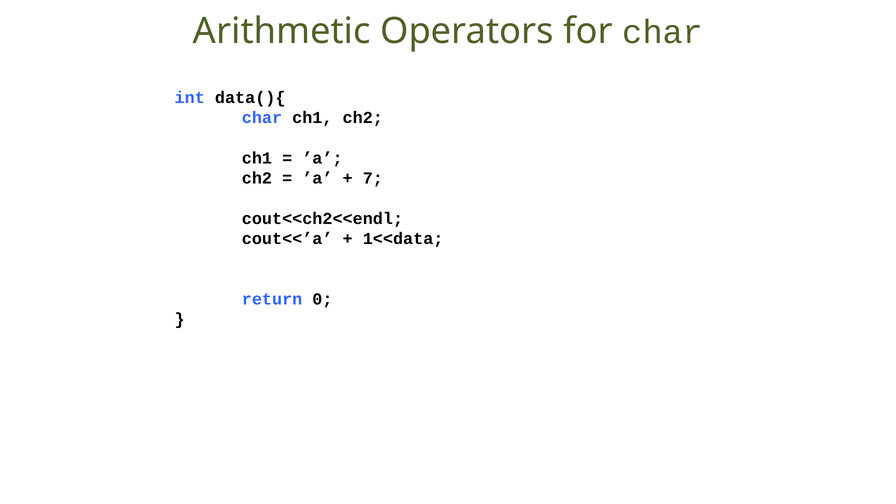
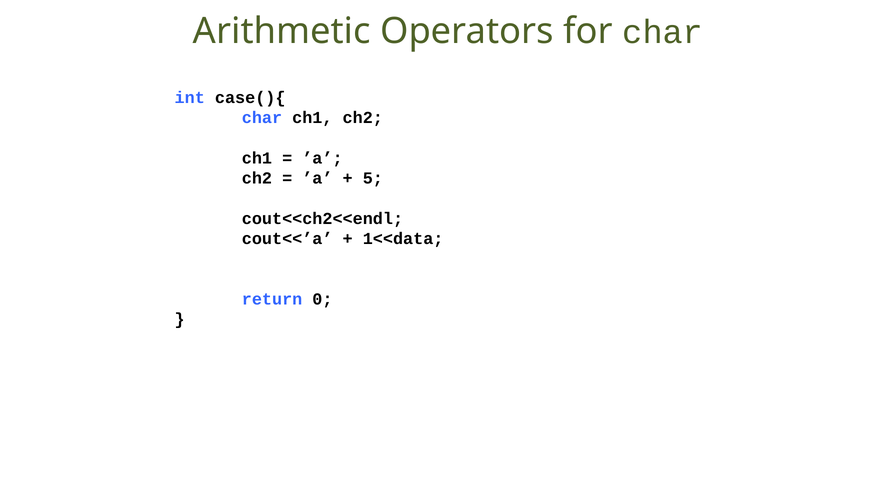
data(){: data(){ -> case(){ (250, 98)
7: 7 -> 5 (373, 178)
